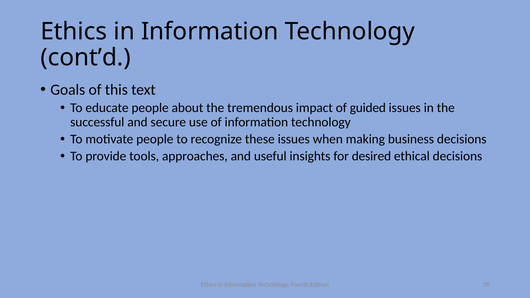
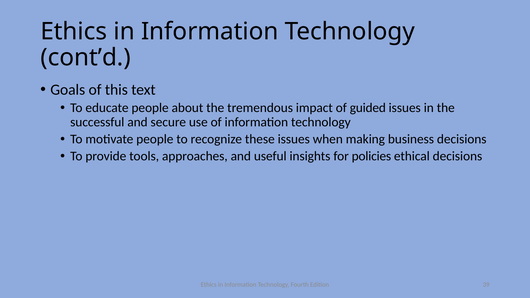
desired: desired -> policies (371, 156)
